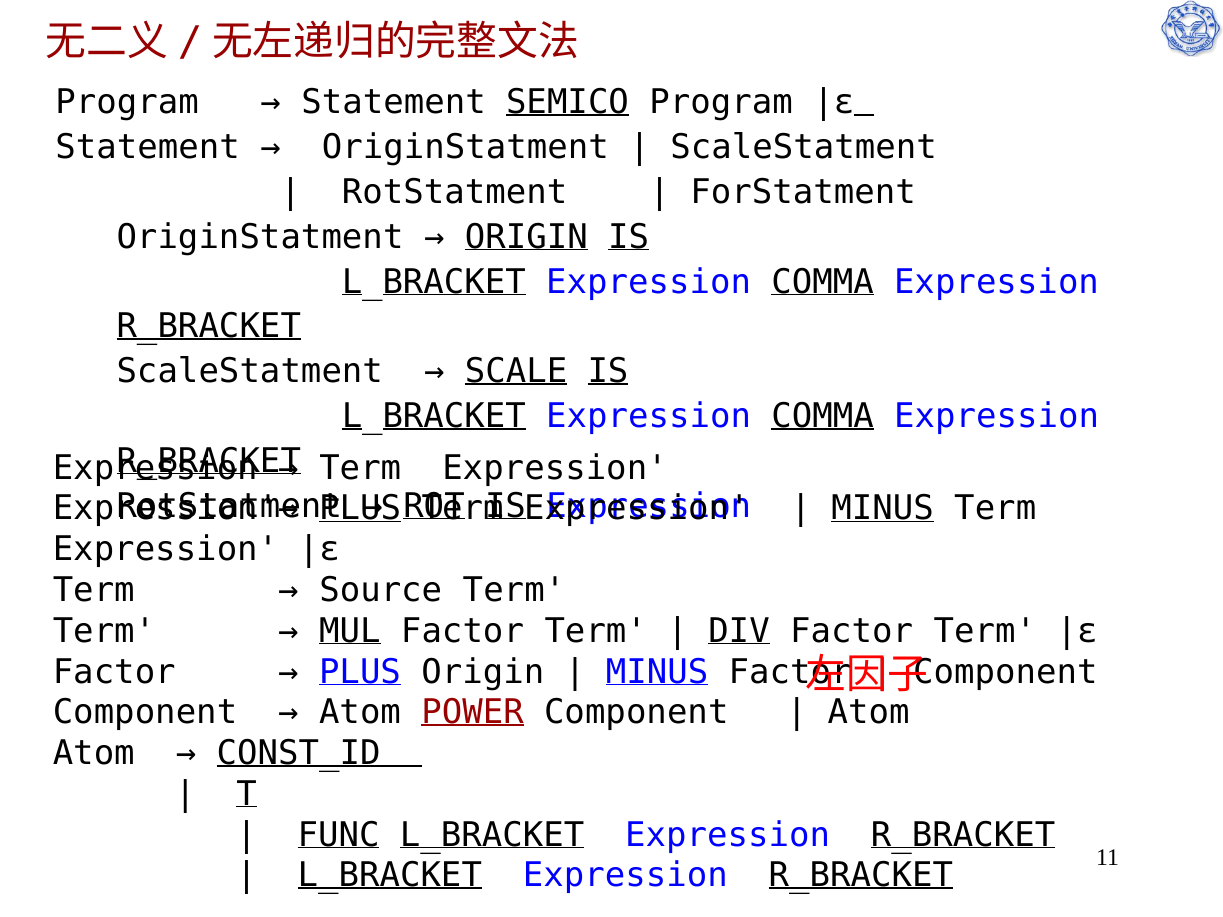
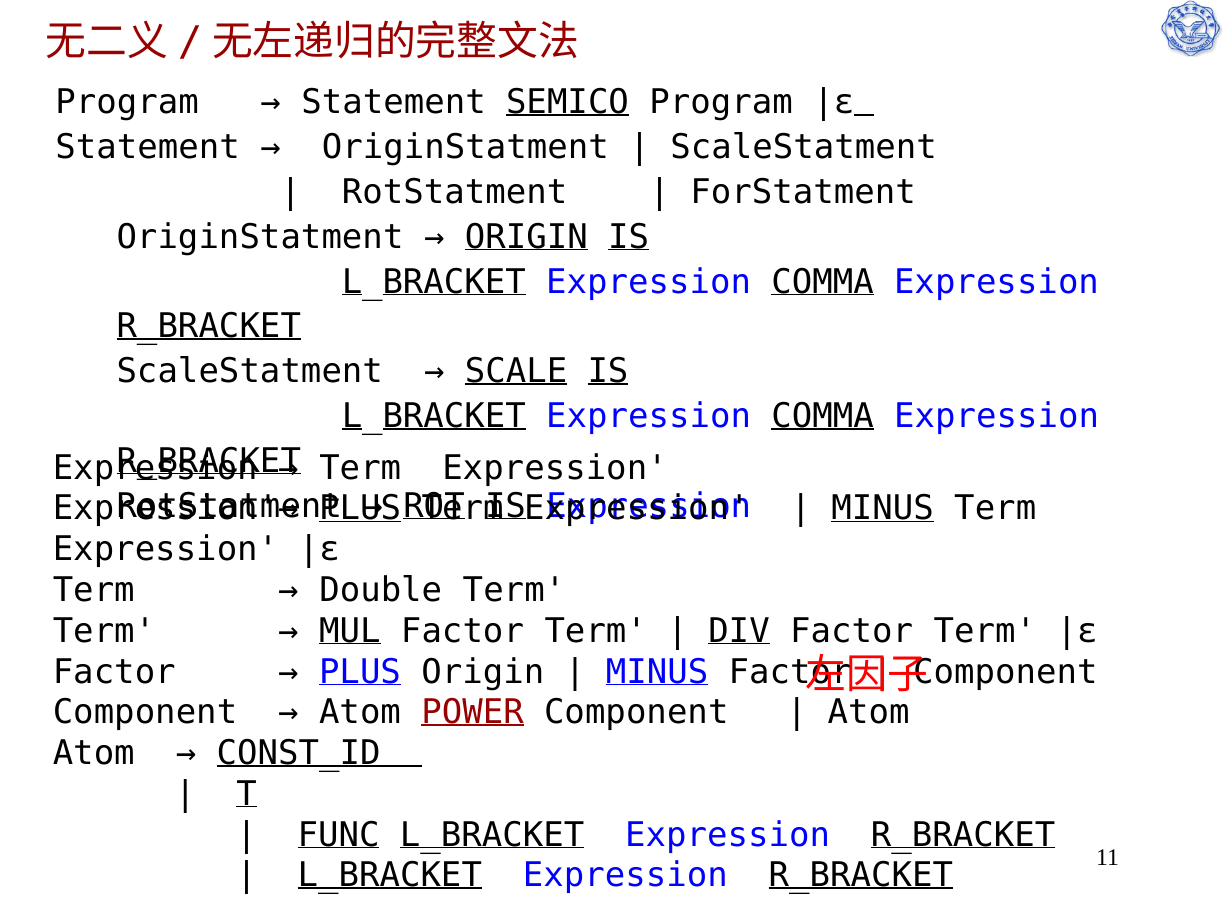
Source: Source -> Double (381, 590)
